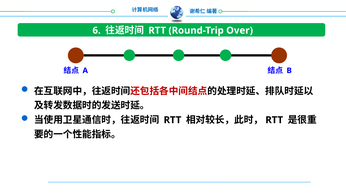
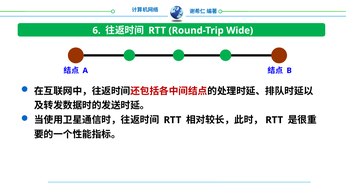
Over: Over -> Wide (240, 30)
